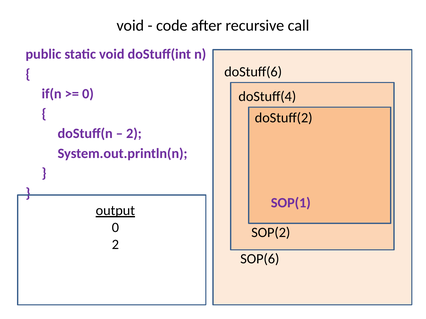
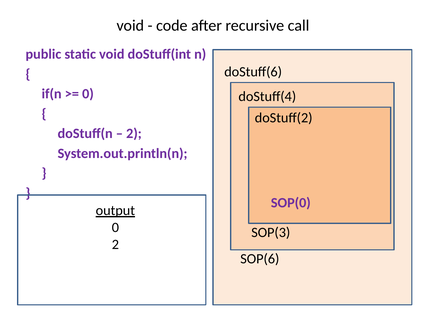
SOP(1: SOP(1 -> SOP(0 (291, 203)
SOP(2: SOP(2 -> SOP(3 (271, 233)
